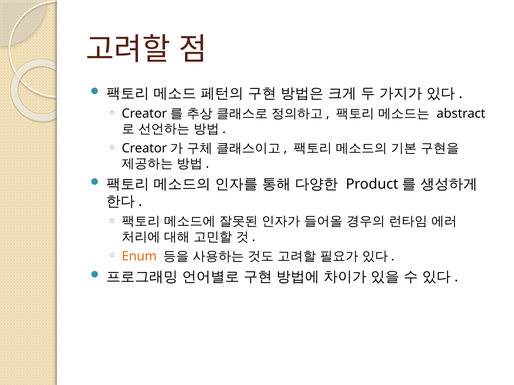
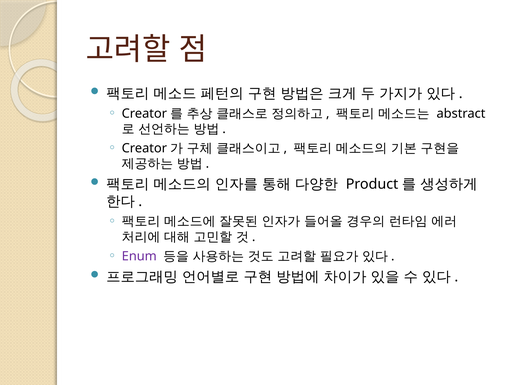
Enum colour: orange -> purple (139, 256)
